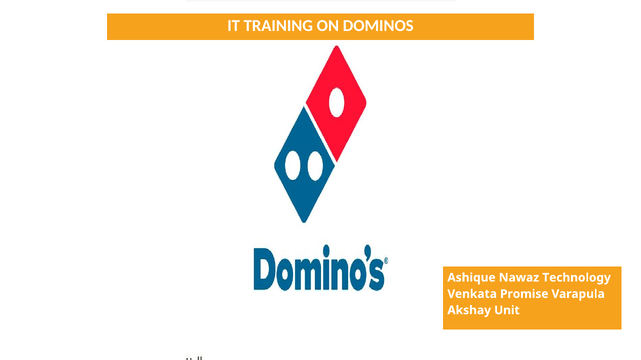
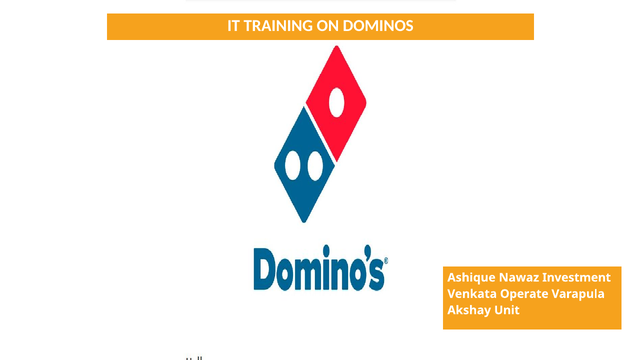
Technology: Technology -> Investment (577, 278)
Promise: Promise -> Operate (524, 294)
